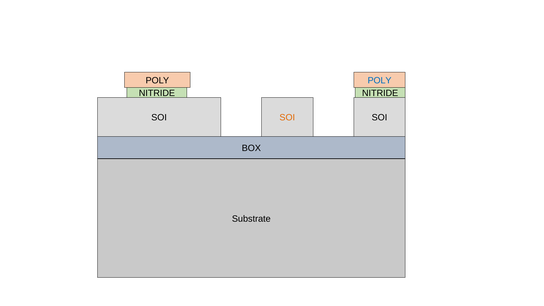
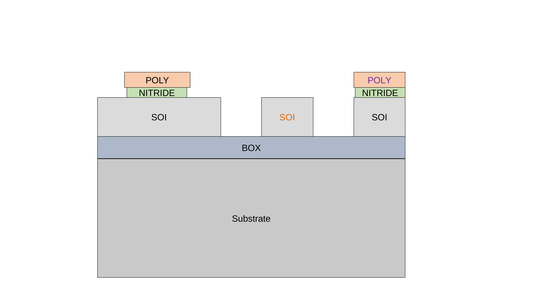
POLY colour: blue -> purple (380, 81)
